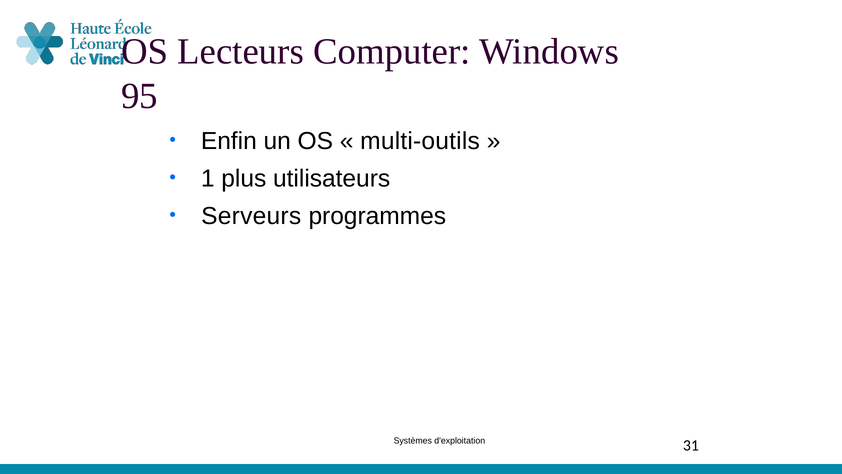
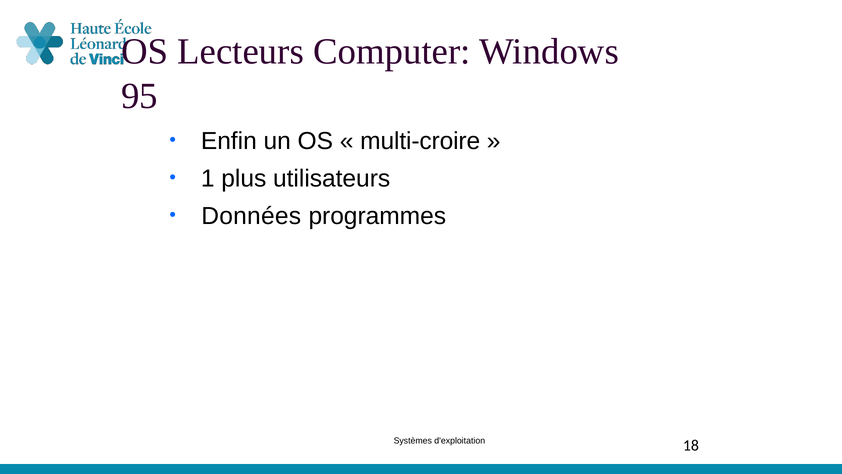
multi-outils: multi-outils -> multi-croire (420, 141)
Serveurs: Serveurs -> Données (251, 216)
31: 31 -> 18 (691, 445)
